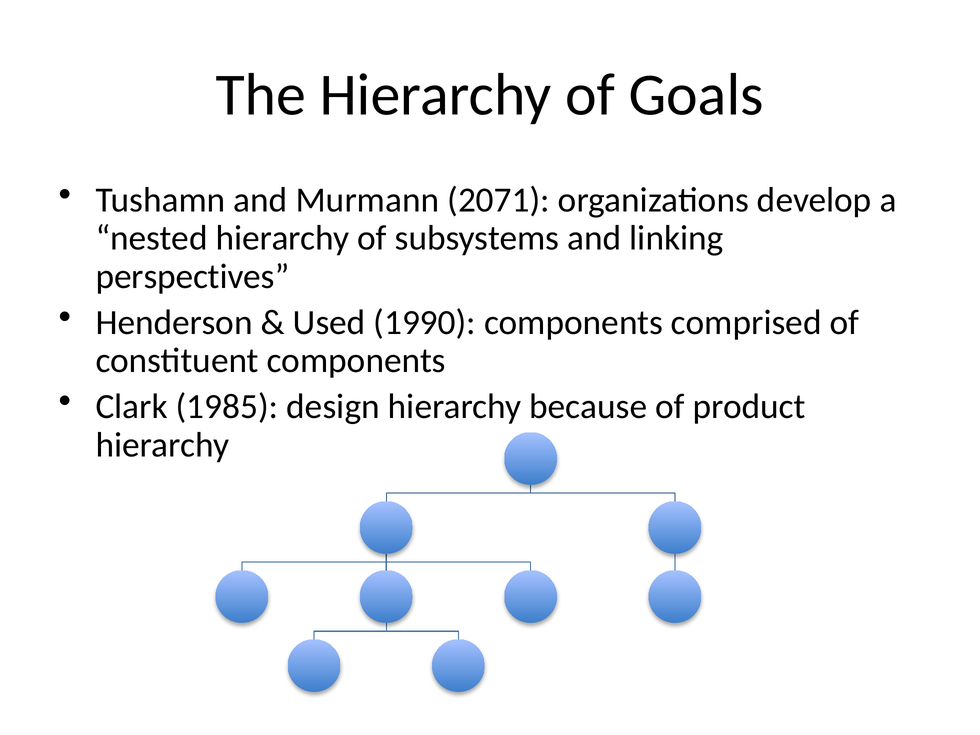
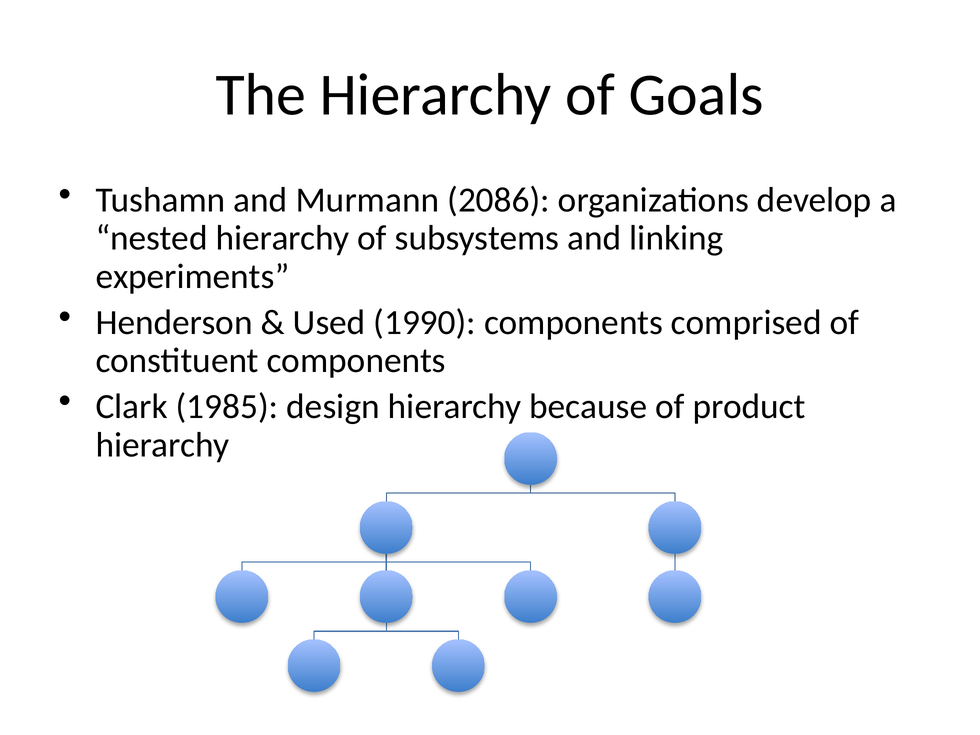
2071: 2071 -> 2086 (499, 200)
perspectives: perspectives -> experiments (192, 276)
